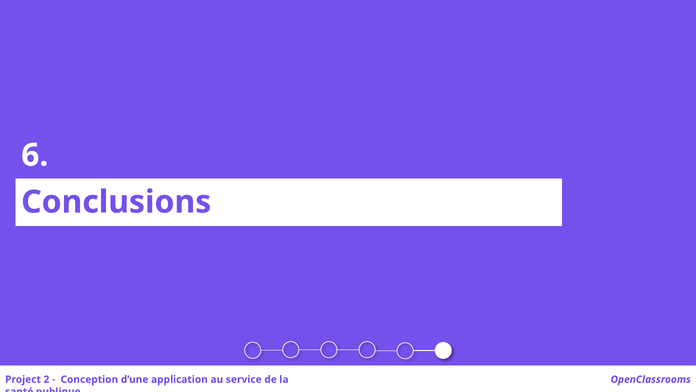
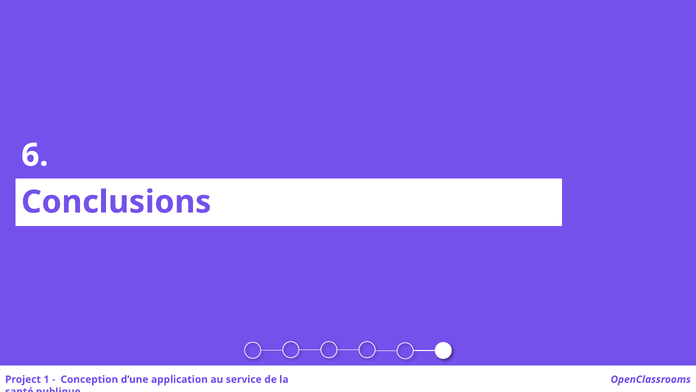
2: 2 -> 1 (46, 379)
